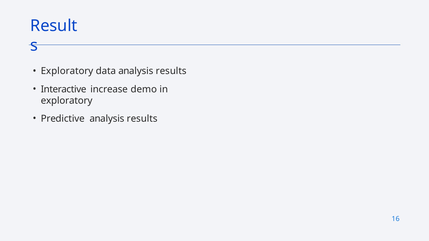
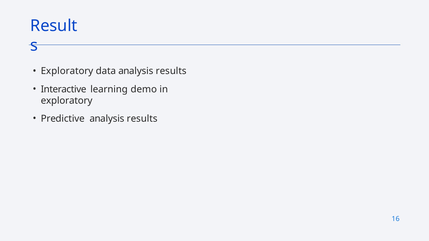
increase: increase -> learning (109, 89)
